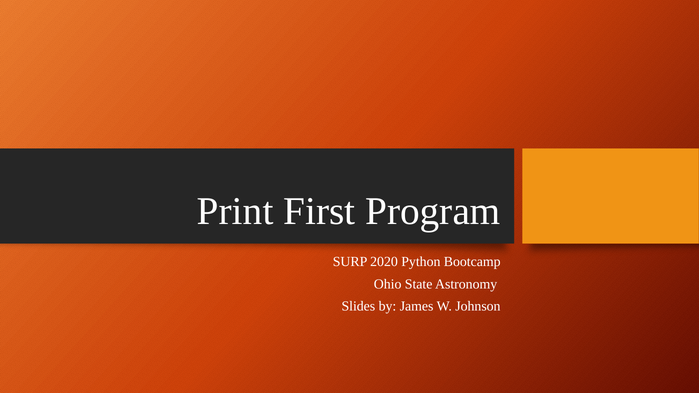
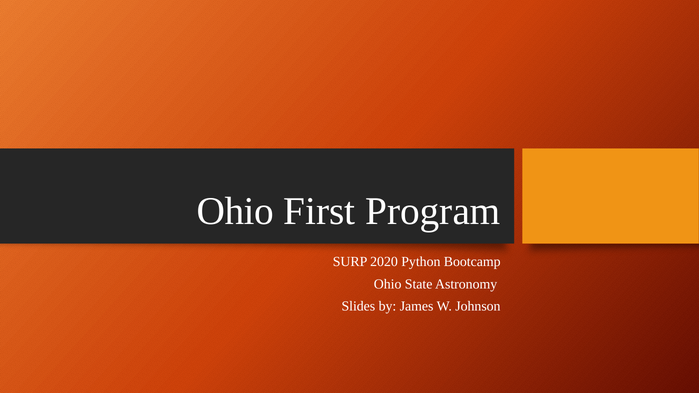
Print: Print -> Ohio (235, 211)
